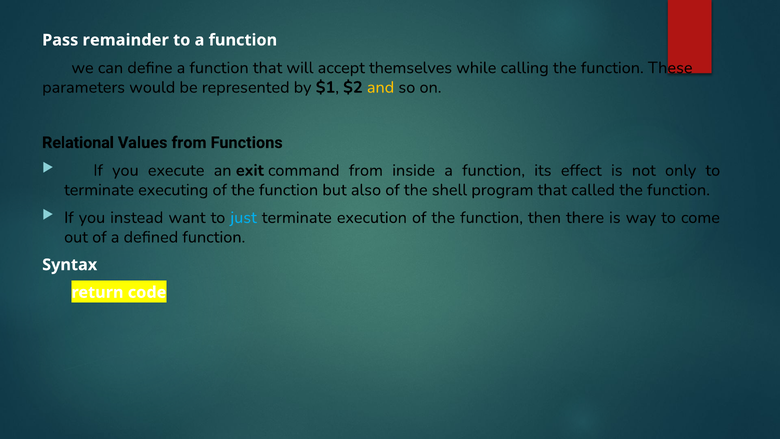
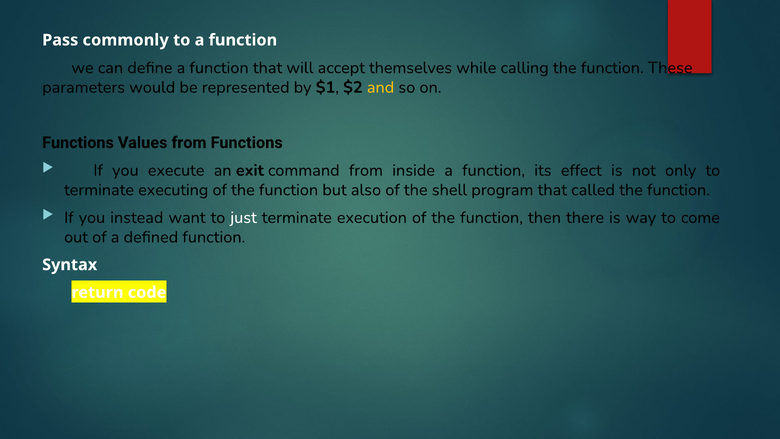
remainder: remainder -> commonly (126, 40)
Relational: Relational -> Functions (78, 143)
just colour: light blue -> white (244, 217)
